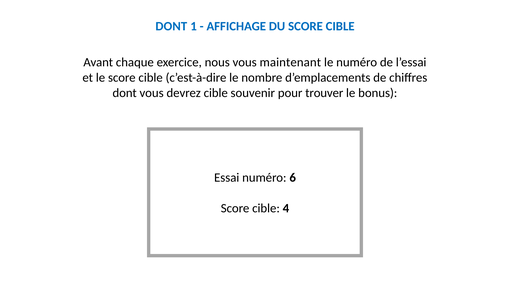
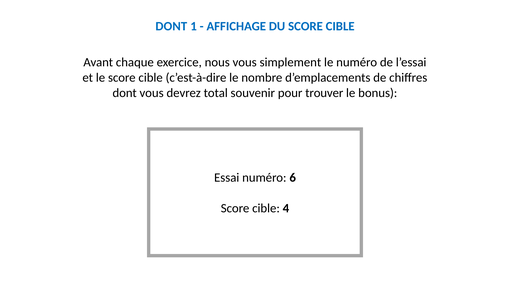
maintenant: maintenant -> simplement (290, 62)
devrez cible: cible -> total (216, 93)
